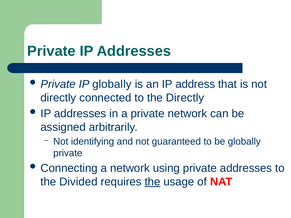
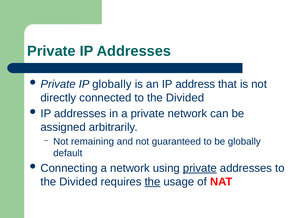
connected to the Directly: Directly -> Divided (185, 98)
identifying: identifying -> remaining (92, 142)
private: private -> default (68, 153)
private underline: none -> present (200, 168)
